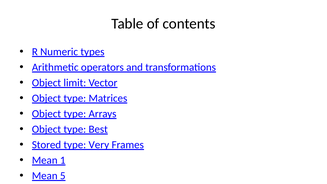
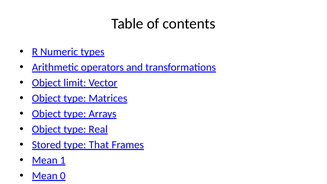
Best: Best -> Real (98, 129)
Very: Very -> That (99, 145)
5: 5 -> 0 (63, 176)
